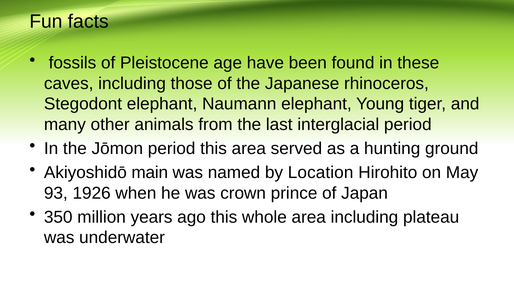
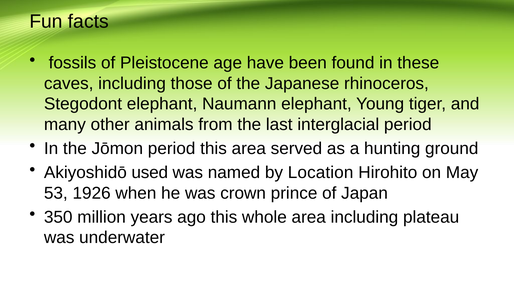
main: main -> used (150, 173)
93: 93 -> 53 (56, 193)
